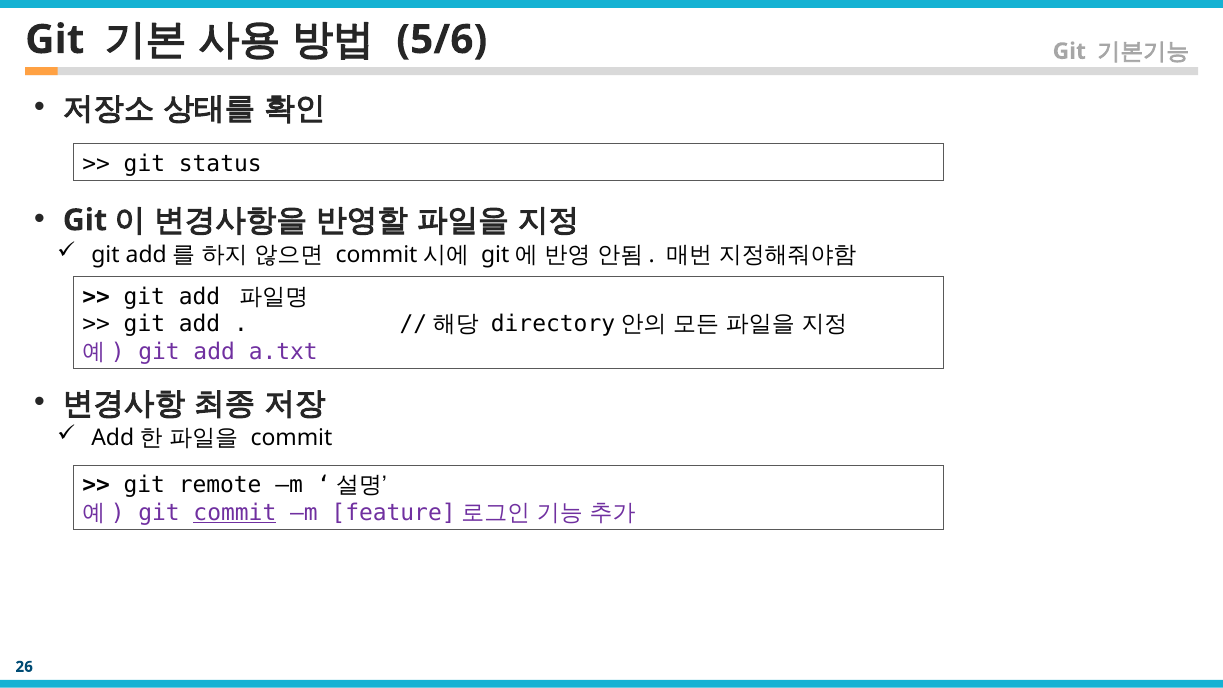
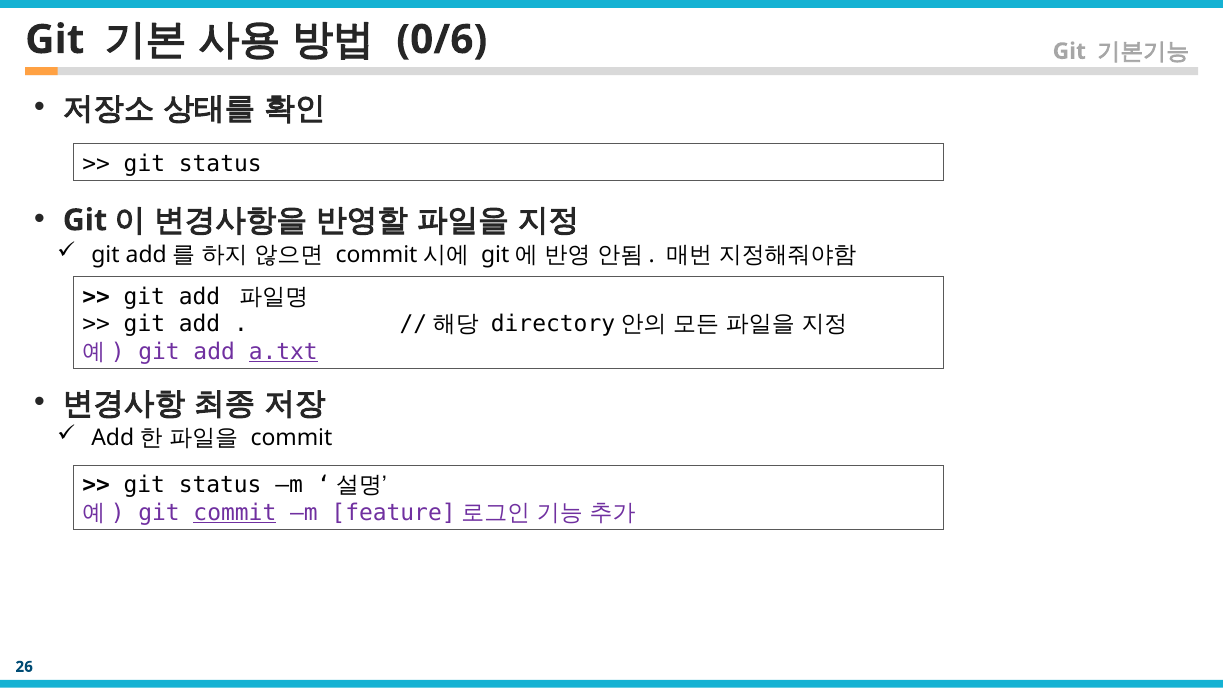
5/6: 5/6 -> 0/6 (442, 40)
a.txt underline: none -> present (283, 352)
remote: remote -> status (220, 485)
